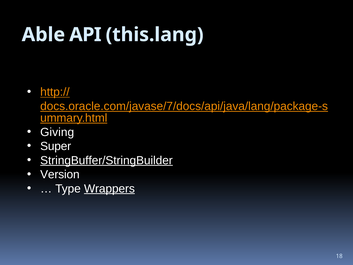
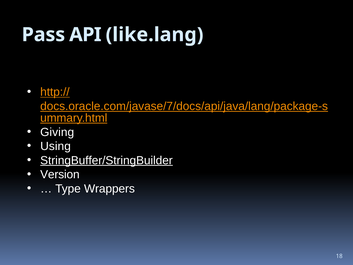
Able: Able -> Pass (43, 35)
this.lang: this.lang -> like.lang (155, 35)
Super: Super -> Using (56, 146)
Wrappers underline: present -> none (109, 188)
